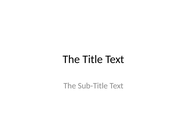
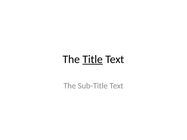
Title underline: none -> present (93, 59)
